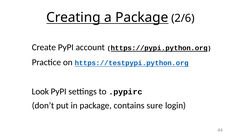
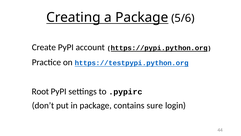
2/6: 2/6 -> 5/6 (183, 18)
Look: Look -> Root (40, 91)
